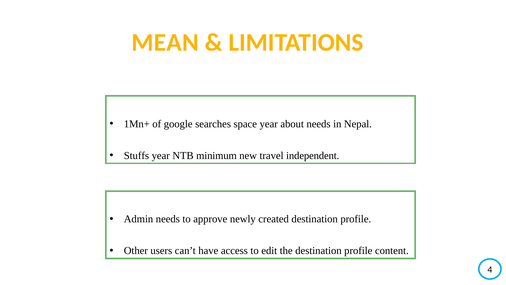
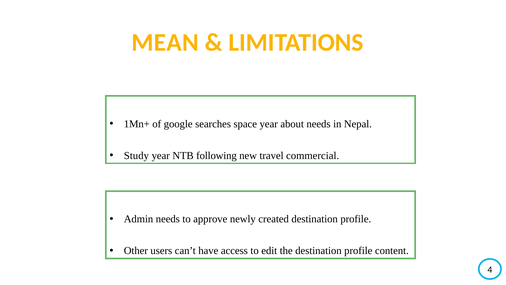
Stuffs: Stuffs -> Study (136, 155)
minimum: minimum -> following (216, 155)
independent: independent -> commercial (313, 155)
